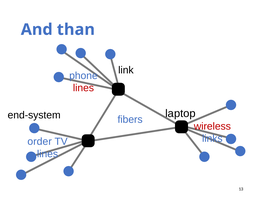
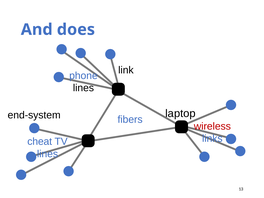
than: than -> does (76, 30)
lines colour: red -> black (83, 88)
order: order -> cheat (40, 142)
